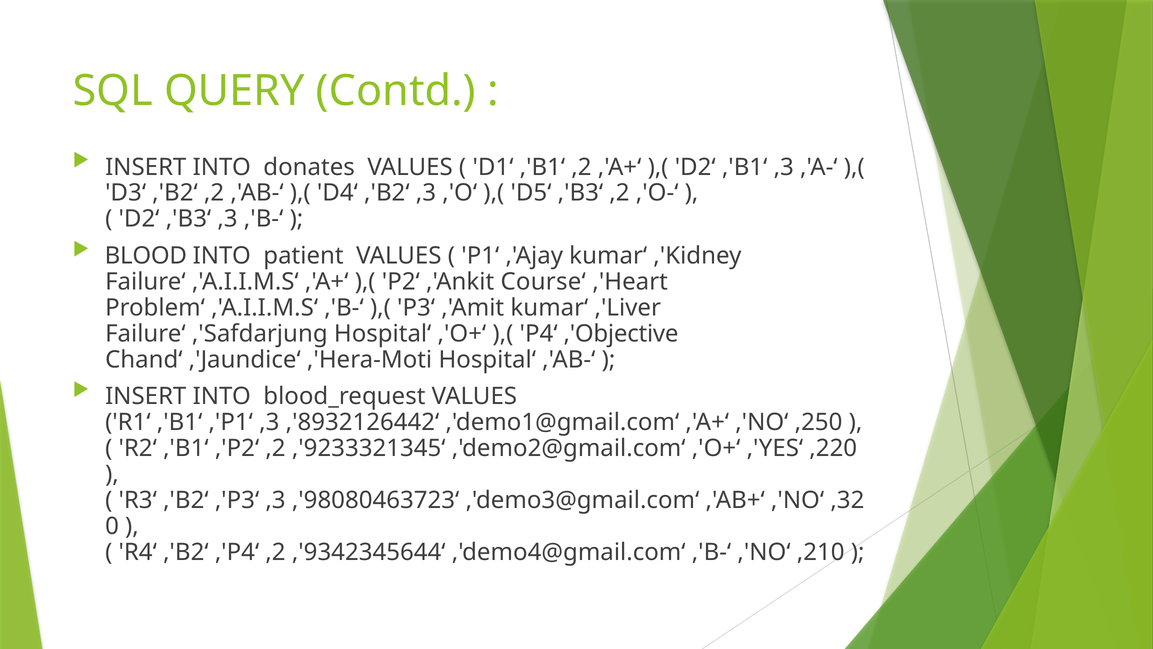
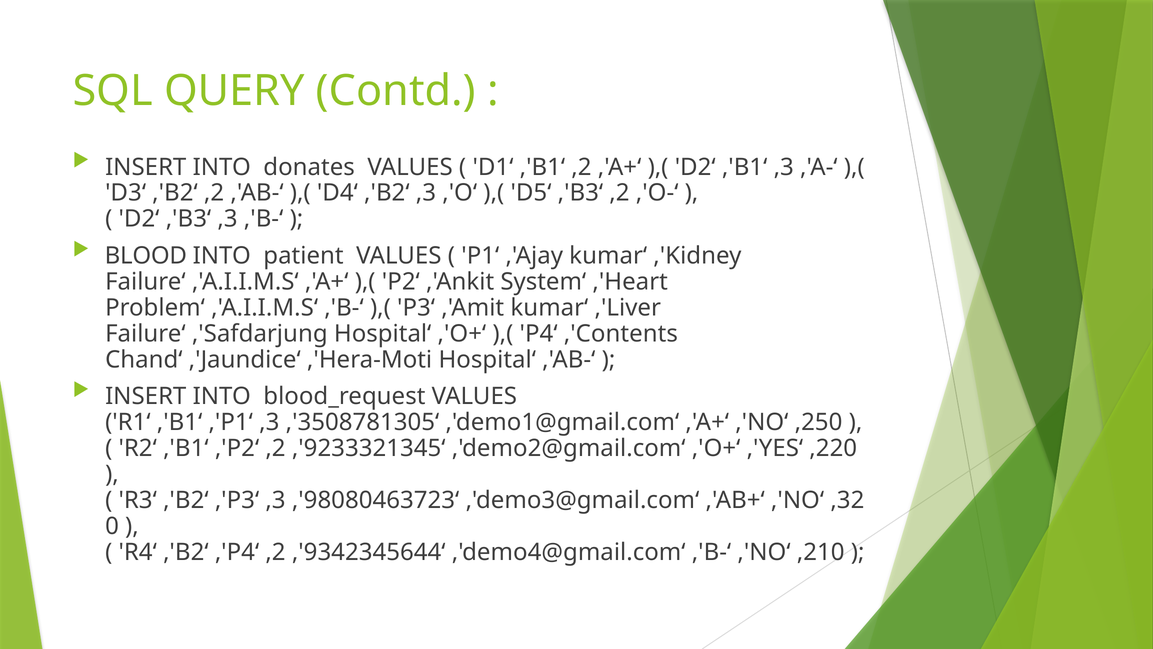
Course‘: Course‘ -> System‘ (543, 282)
,'Objective: ,'Objective -> ,'Contents (621, 333)
,'8932126442‘: ,'8932126442‘ -> ,'3508781305‘ (362, 422)
